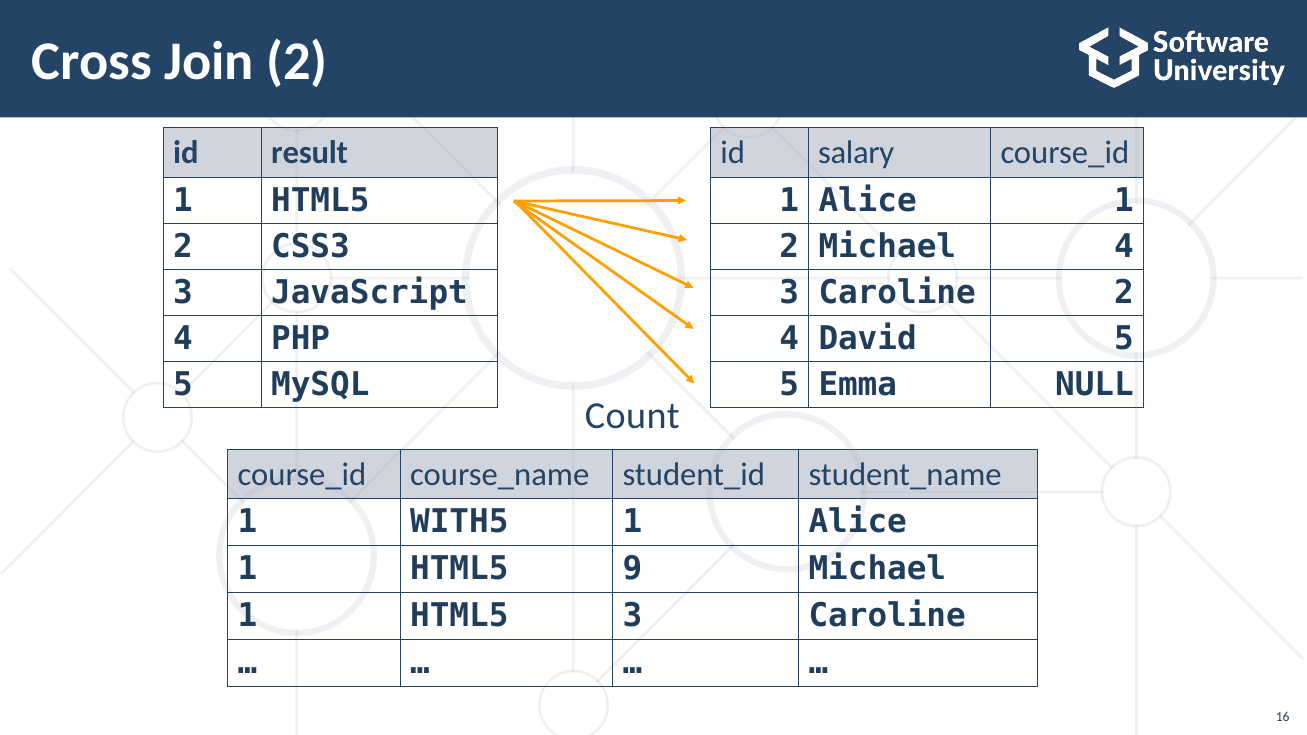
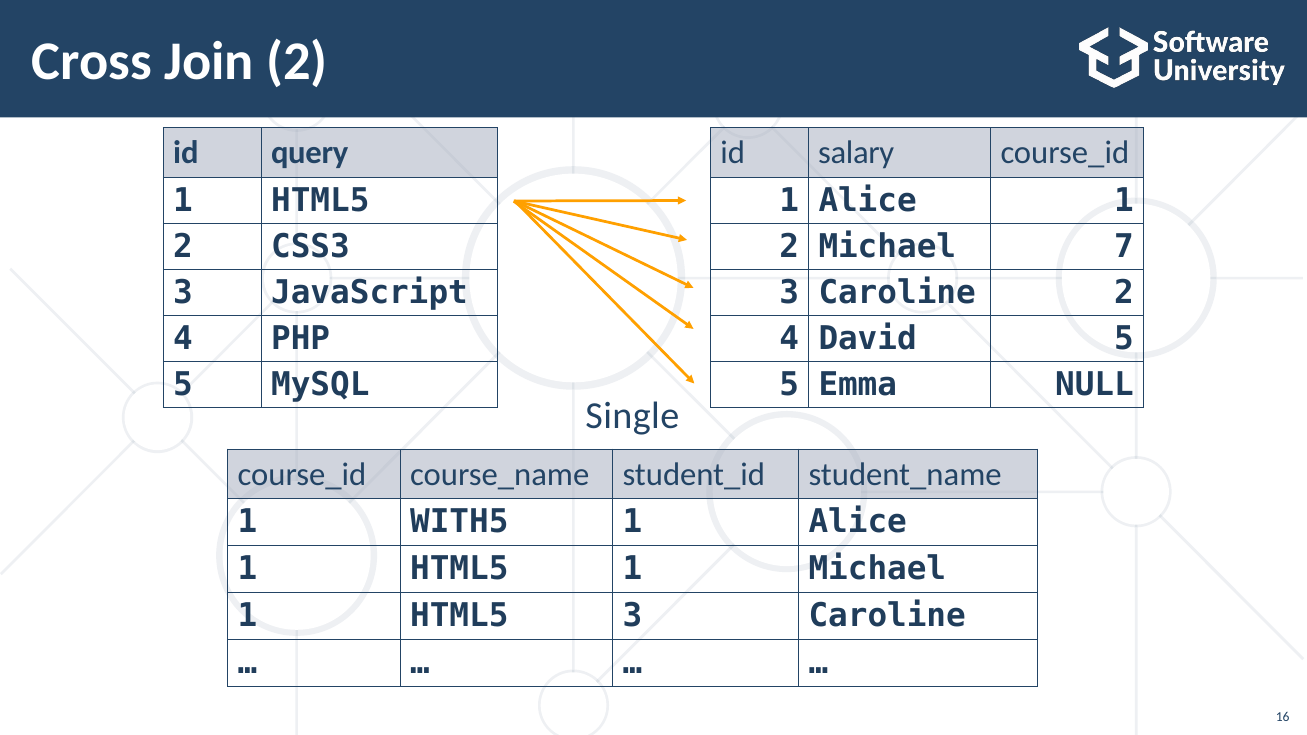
result: result -> query (310, 153)
Michael 4: 4 -> 7 (1124, 246)
Count: Count -> Single (632, 416)
HTML5 9: 9 -> 1 (632, 568)
